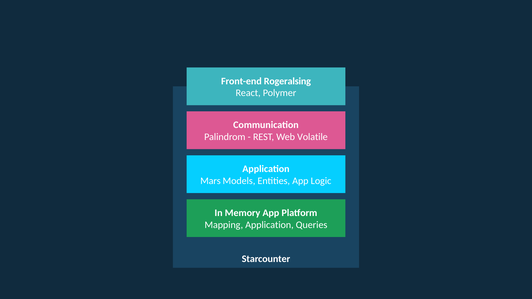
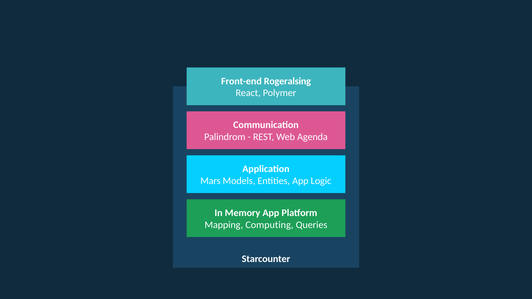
Volatile: Volatile -> Agenda (312, 137)
Mapping Application: Application -> Computing (269, 225)
